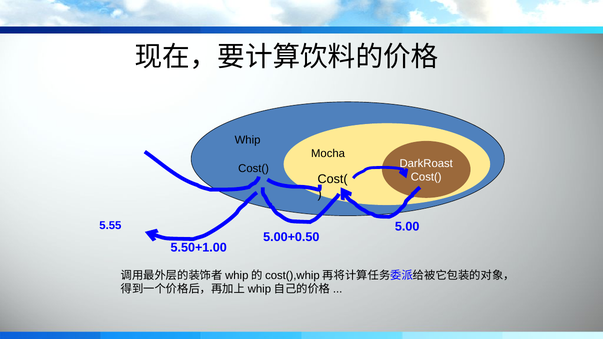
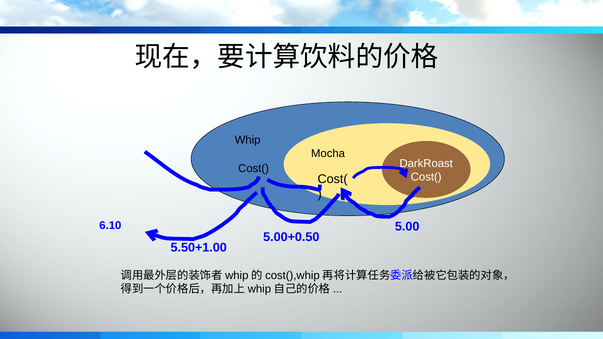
5.55: 5.55 -> 6.10 (110, 226)
